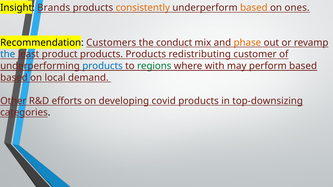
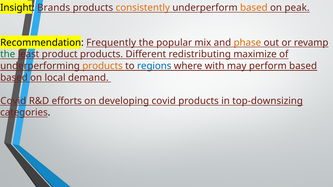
ones: ones -> peak (297, 8)
Customers: Customers -> Frequently (111, 43)
conduct: conduct -> popular (174, 43)
the colour: blue -> green (8, 54)
products Products: Products -> Different (146, 54)
customer: customer -> maximize (255, 54)
products colour: blue -> orange (103, 66)
regions colour: green -> blue (154, 66)
Other: Other -> Covid (13, 101)
